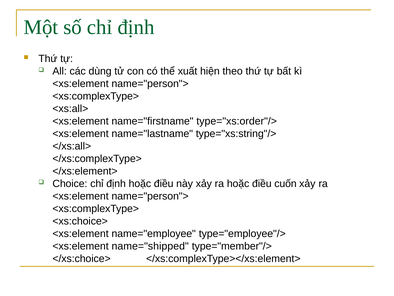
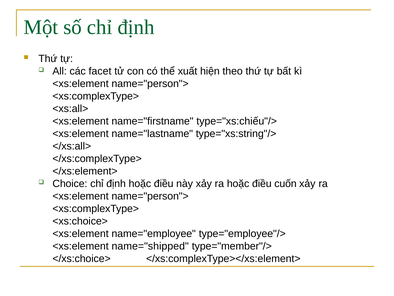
dùng: dùng -> facet (100, 71)
type="xs:order"/>: type="xs:order"/> -> type="xs:chiếu"/> (237, 121)
